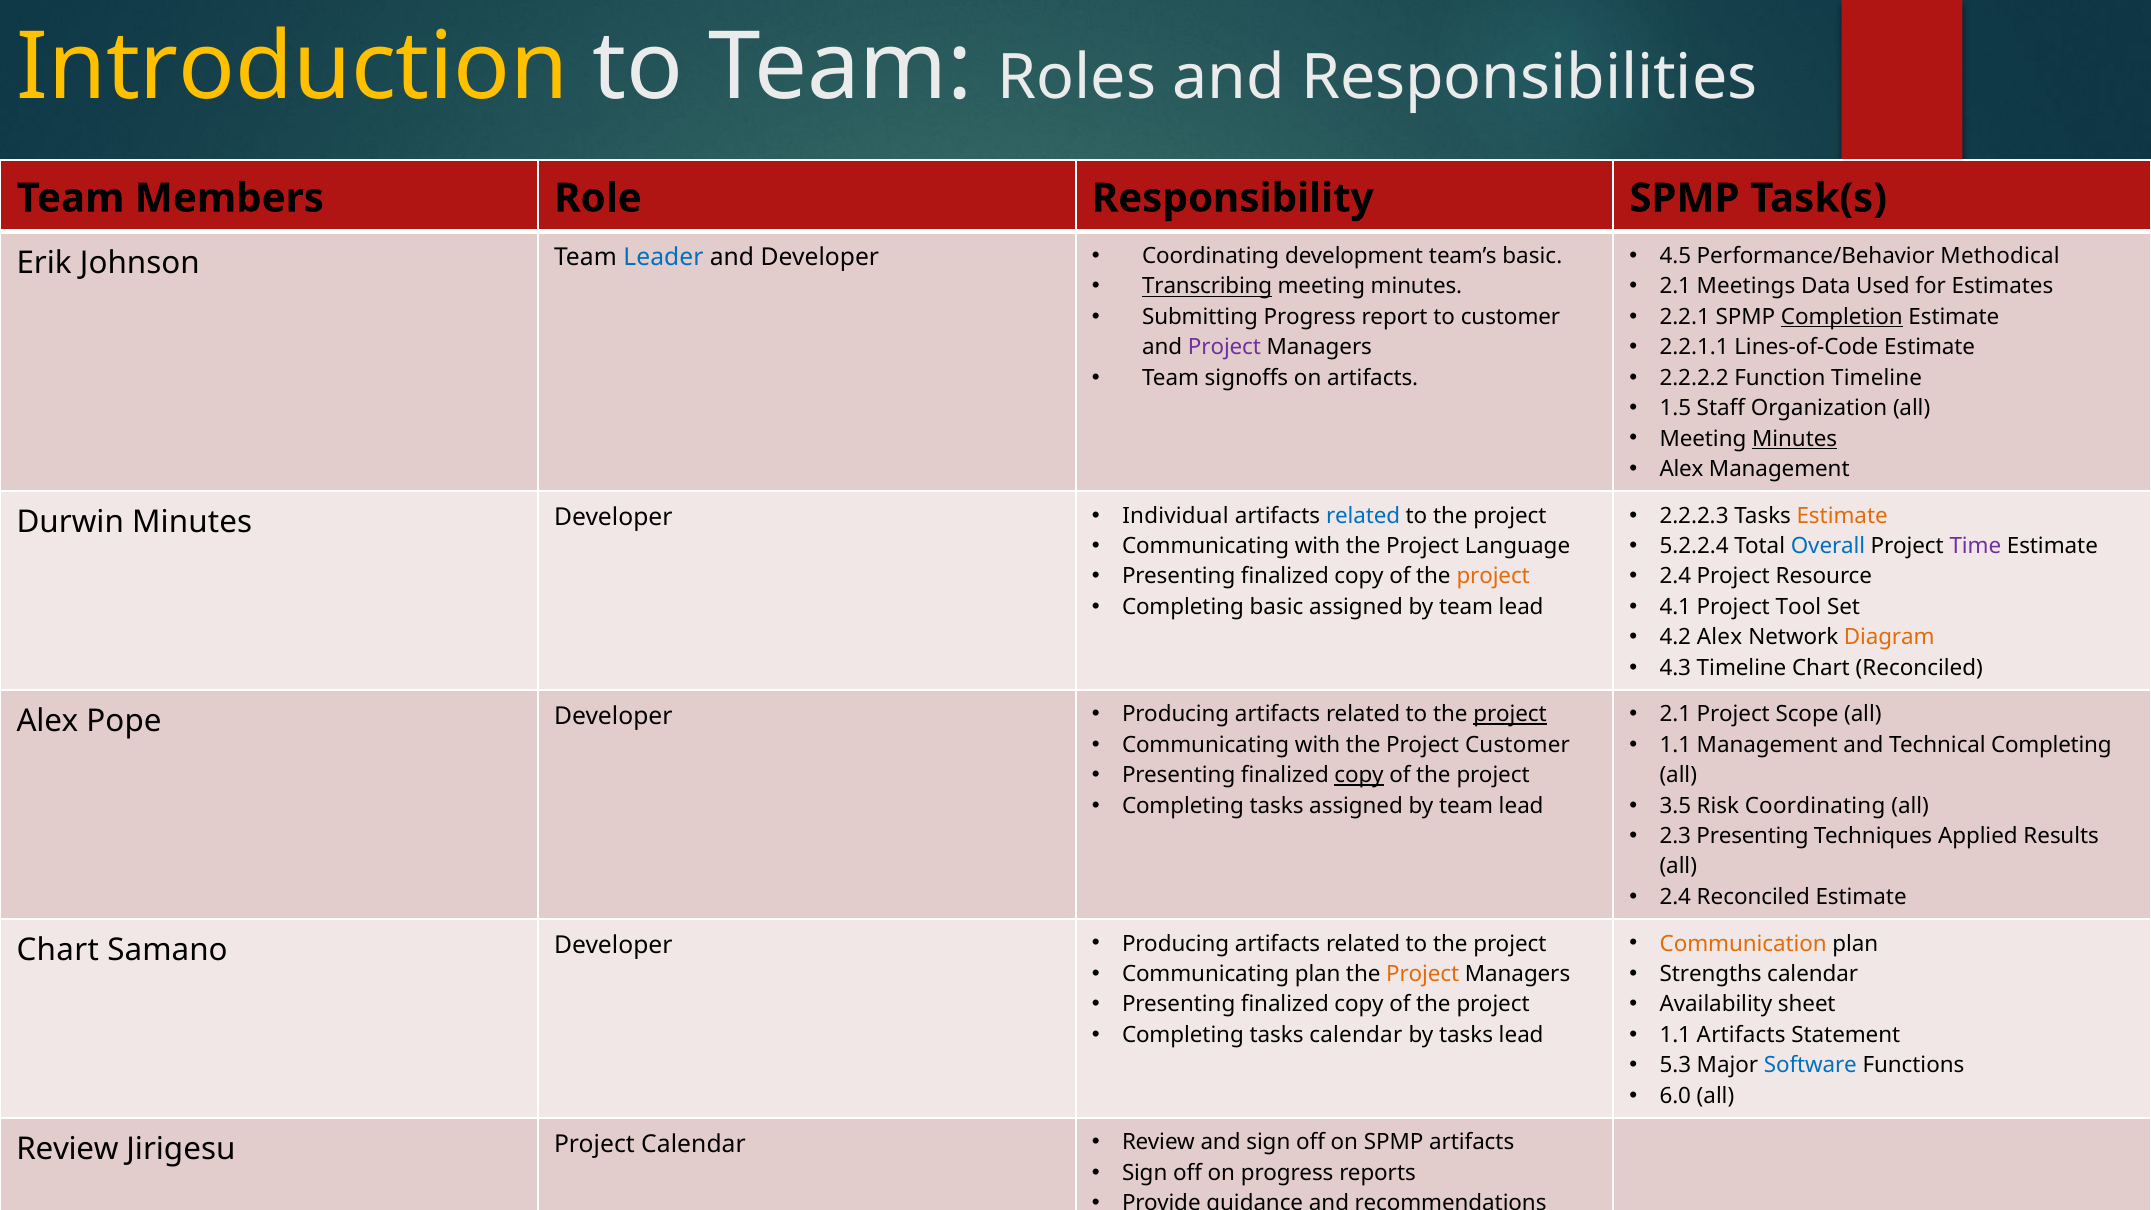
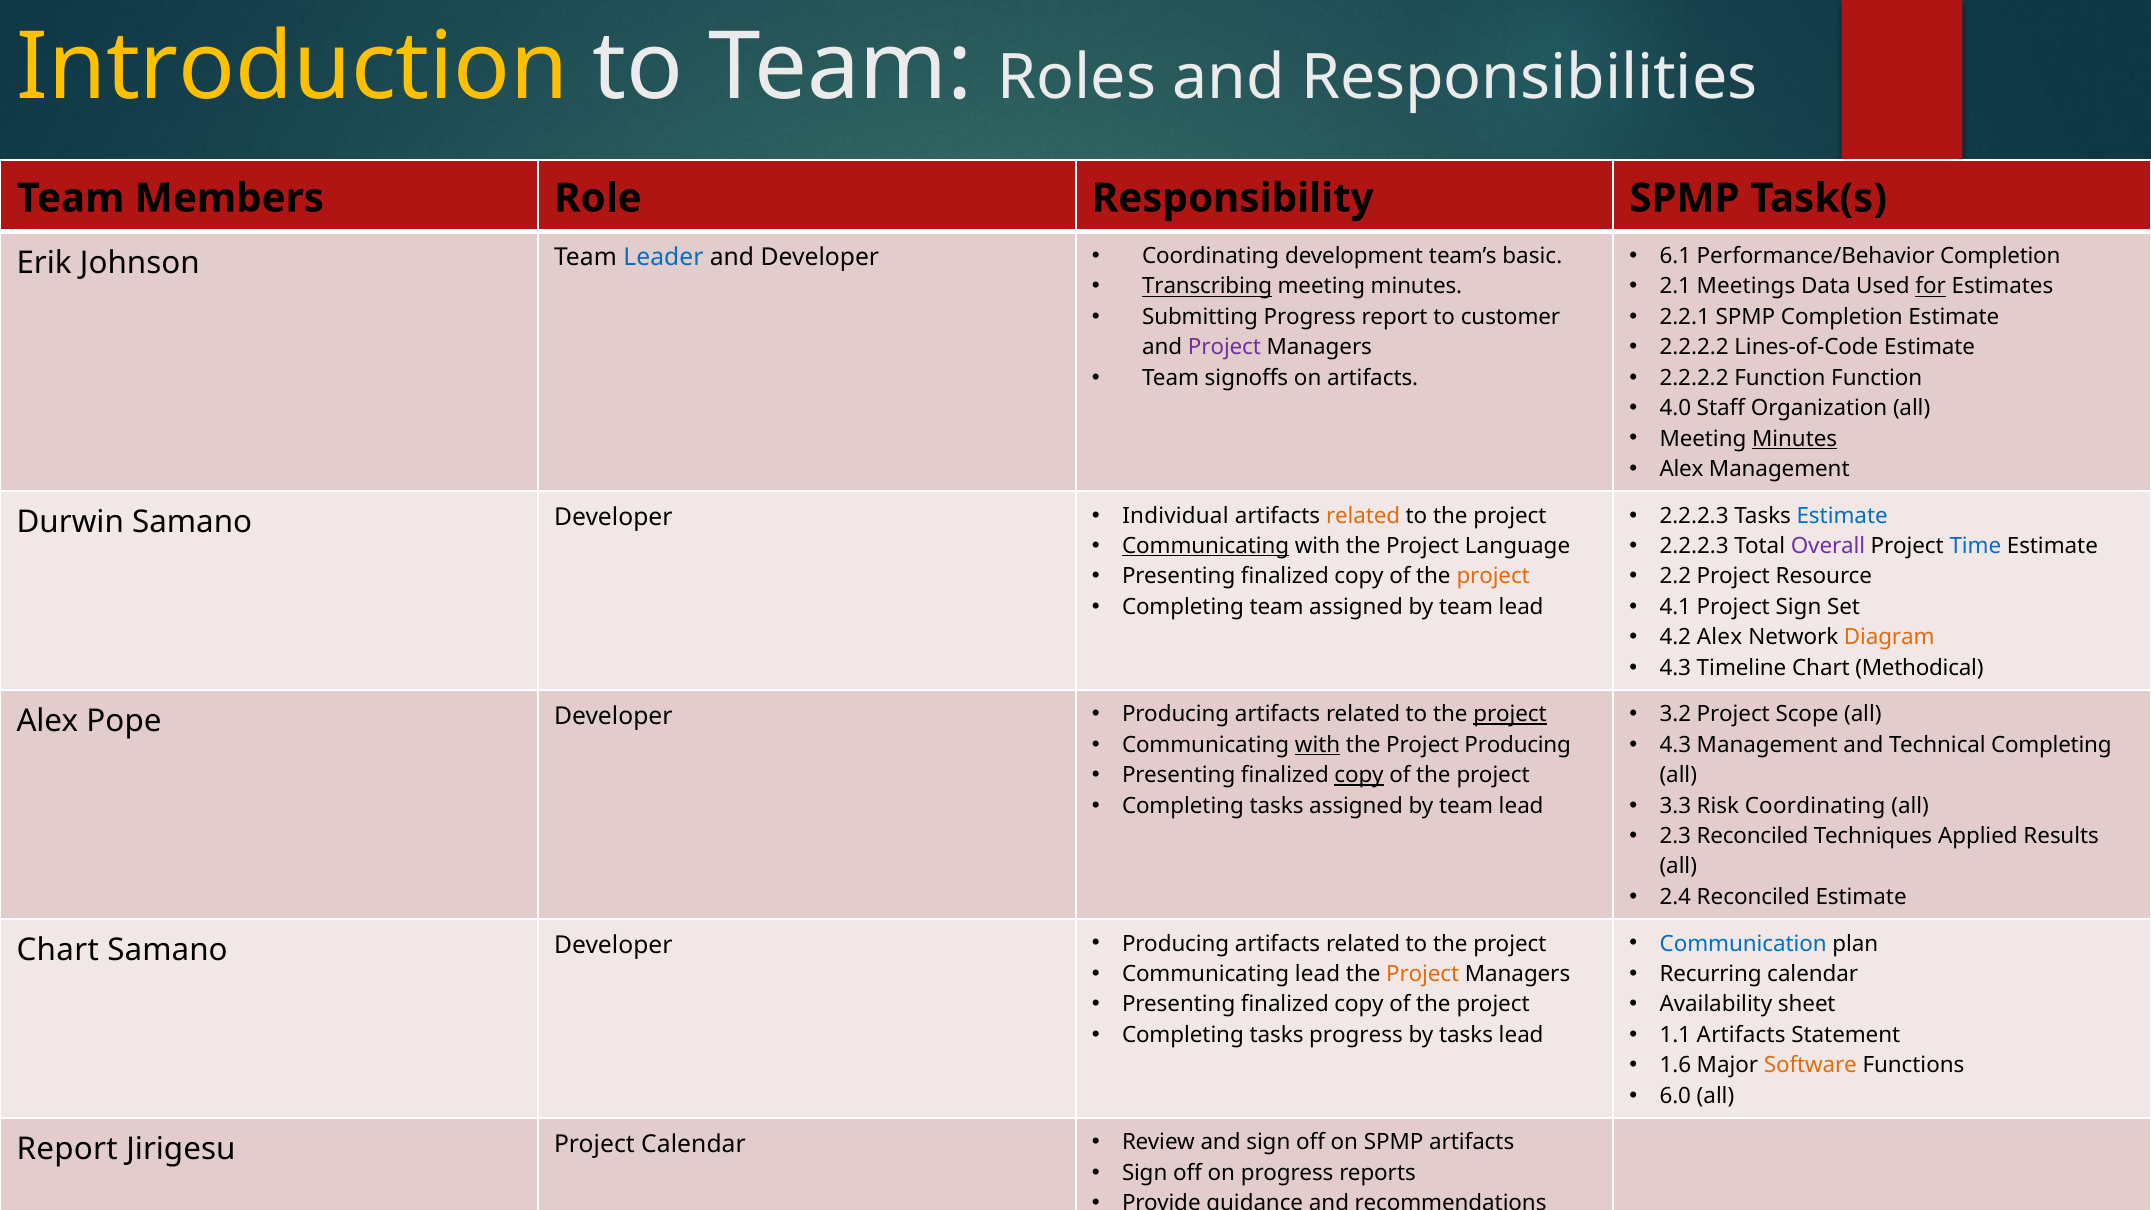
4.5: 4.5 -> 6.1 (1675, 256)
Performance/Behavior Methodical: Methodical -> Completion (2000, 256)
for underline: none -> present (1931, 287)
Completion underline: present -> none (1842, 317)
2.2.1.1: 2.2.1.1 -> 2.2.2.2 (1694, 347)
Function Timeline: Timeline -> Function (1877, 378)
1.5: 1.5 -> 4.0 (1675, 408)
Estimate colour: orange -> blue (1842, 516)
Durwin Minutes: Minutes -> Samano (192, 522)
related colour: blue -> orange (1363, 516)
Communicating underline: none -> present (1206, 546)
5.2.2.4: 5.2.2.4 -> 2.2.2.3 (1694, 546)
Overall colour: blue -> purple (1828, 546)
Time colour: purple -> blue (1975, 546)
2.4: 2.4 -> 2.2 (1675, 577)
Completing basic: basic -> team (1277, 607)
Project Tool: Tool -> Sign (1798, 607)
Chart Reconciled: Reconciled -> Methodical (1919, 668)
2.1: 2.1 -> 3.2 (1675, 714)
with underline: none -> present (1318, 745)
Project Customer: Customer -> Producing (1518, 745)
1.1: 1.1 -> 4.3 (1675, 745)
3.5: 3.5 -> 3.3 (1675, 806)
2.3 Presenting: Presenting -> Reconciled (1753, 836)
Communication colour: orange -> blue (1743, 944)
Communicating plan: plan -> lead (1318, 974)
Strengths: Strengths -> Recurring (1711, 974)
tasks calendar: calendar -> progress (1356, 1035)
5.3: 5.3 -> 1.6 (1675, 1065)
Software colour: blue -> orange (1810, 1065)
Review: Review -> Report (67, 1149)
